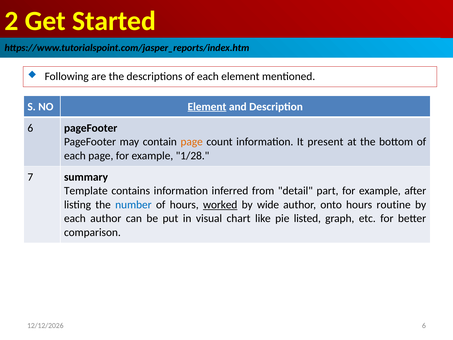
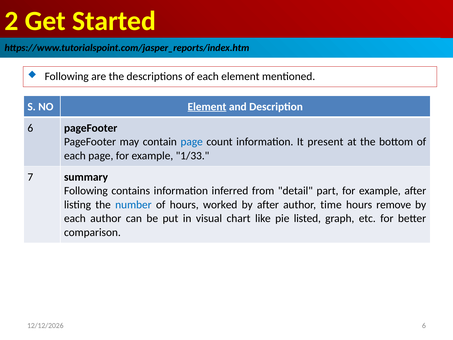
page colour: orange -> blue (192, 142)
1/28: 1/28 -> 1/33 (193, 156)
Template: Template -> Following (86, 191)
worked underline: present -> none (220, 205)
by wide: wide -> after (268, 205)
onto: onto -> time (331, 205)
routine: routine -> remove (394, 205)
